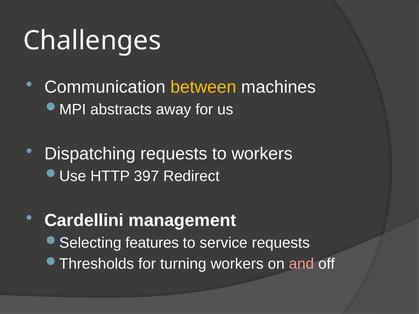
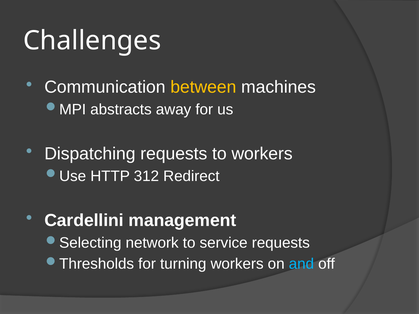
397: 397 -> 312 (146, 176)
features: features -> network (152, 243)
and colour: pink -> light blue (301, 264)
